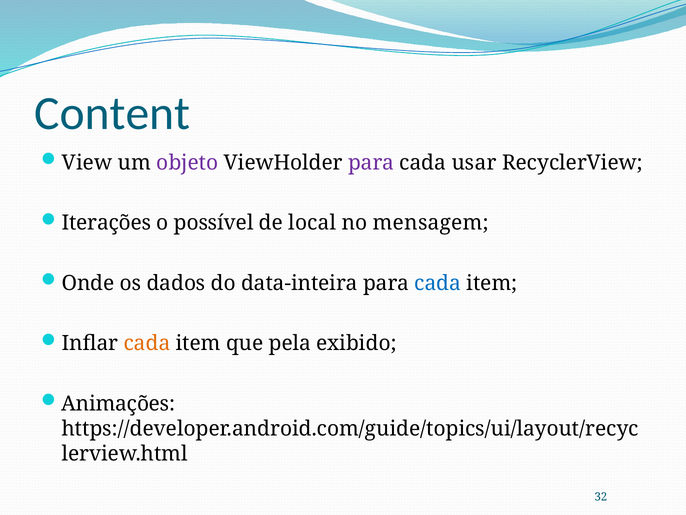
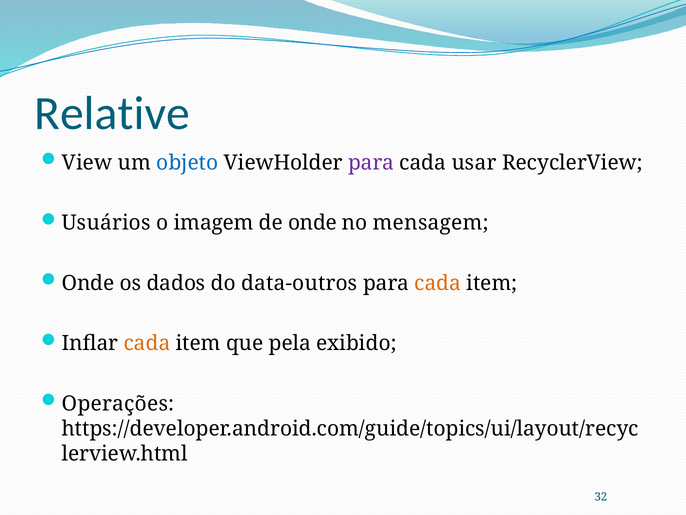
Content: Content -> Relative (112, 113)
objeto colour: purple -> blue (187, 163)
Iterações: Iterações -> Usuários (106, 223)
possível: possível -> imagem (214, 223)
de local: local -> onde (313, 223)
data-inteira: data-inteira -> data-outros (299, 283)
cada colour: blue -> orange (438, 283)
Animações: Animações -> Operações (118, 403)
